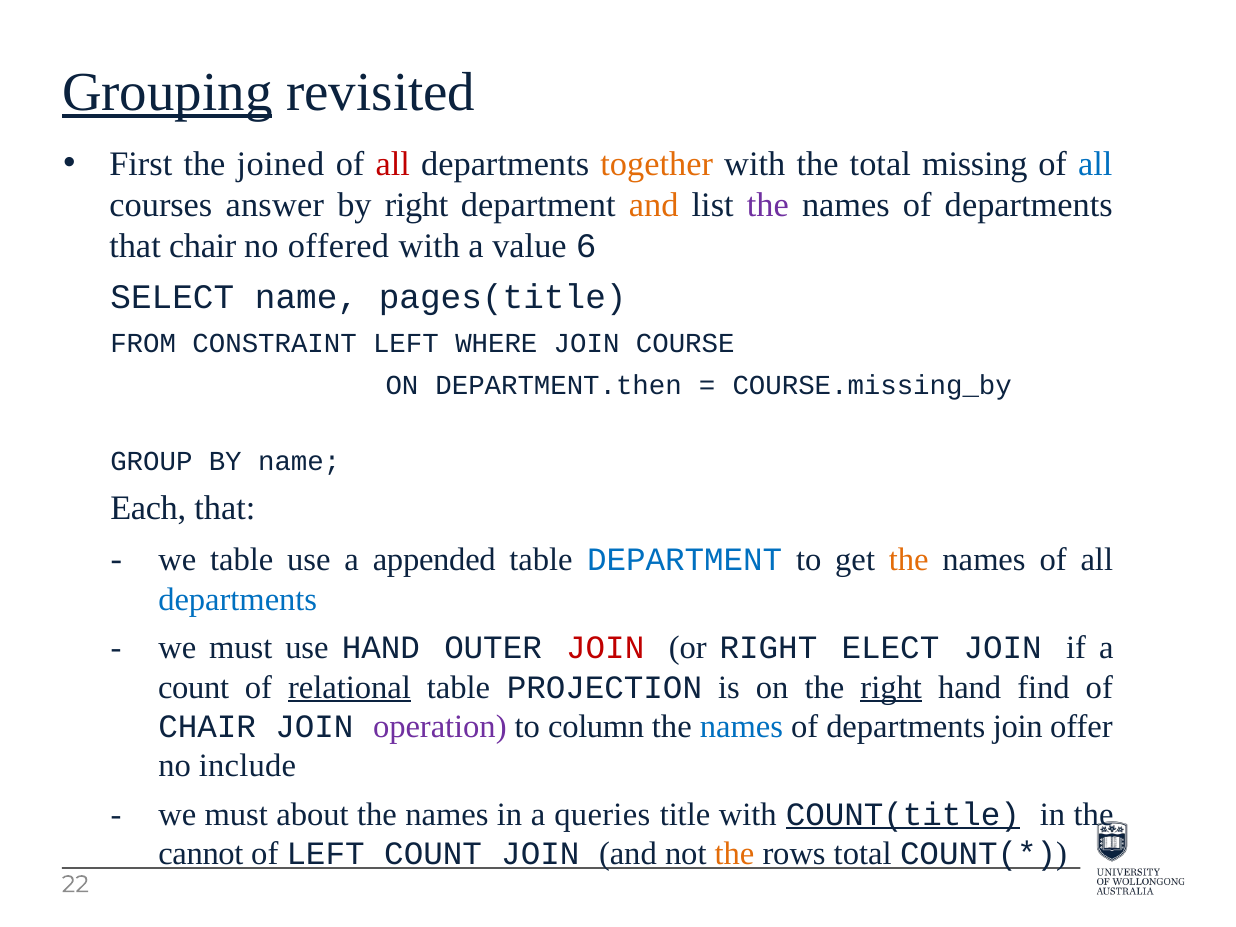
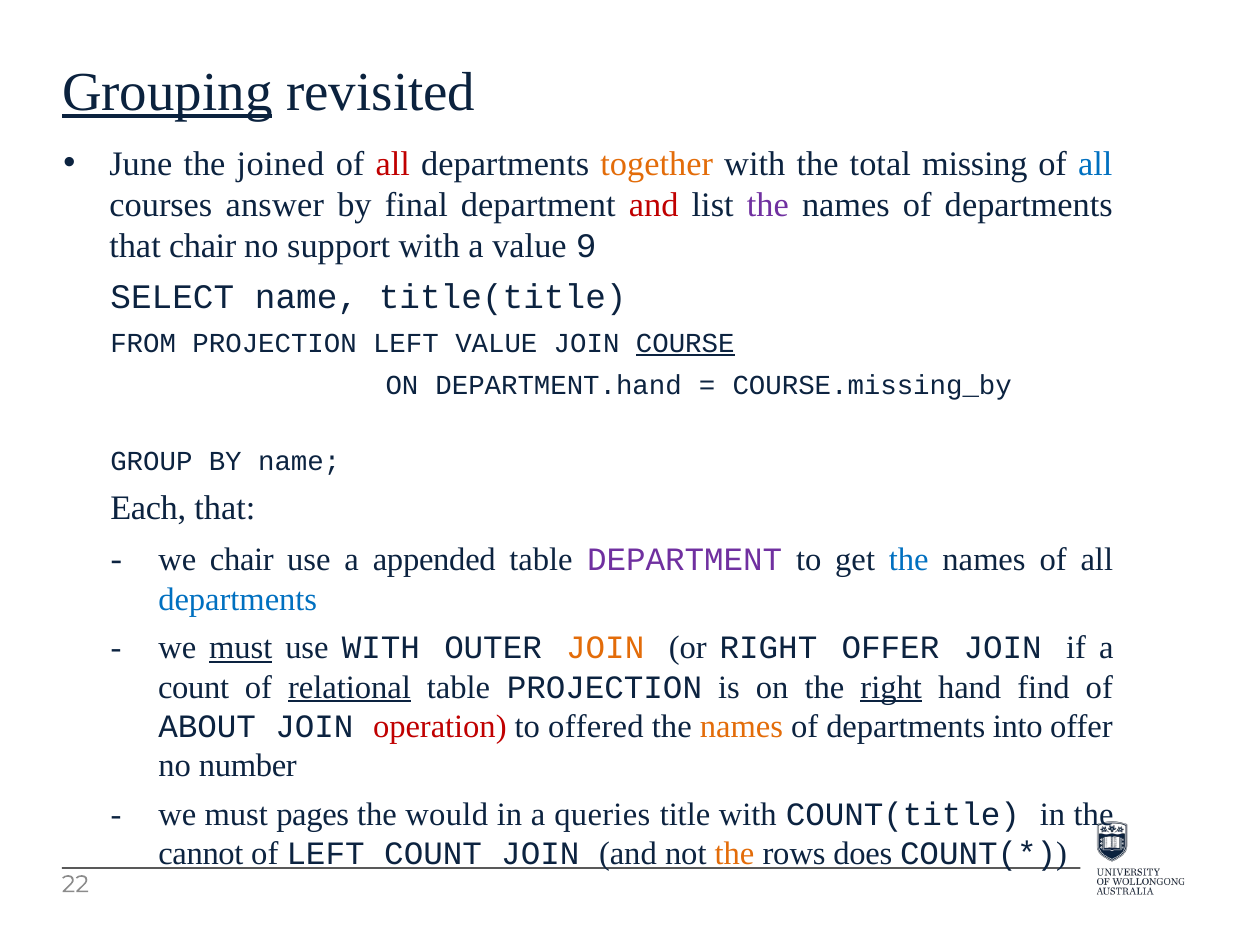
First: First -> June (141, 164)
by right: right -> final (416, 205)
and colour: orange -> red (654, 205)
offered: offered -> support (339, 246)
6: 6 -> 9 (586, 246)
pages(title: pages(title -> title(title (503, 297)
FROM CONSTRAINT: CONSTRAINT -> PROJECTION (275, 343)
LEFT WHERE: WHERE -> VALUE (496, 343)
COURSE underline: none -> present (685, 343)
DEPARTMENT.then: DEPARTMENT.then -> DEPARTMENT.hand (559, 386)
we table: table -> chair (242, 560)
DEPARTMENT colour: blue -> purple (685, 560)
the colour: orange -> blue (909, 560)
must underline: none -> present (241, 648)
use HAND: HAND -> WITH (381, 648)
JOIN colour: red -> orange (605, 648)
RIGHT ELECT: ELECT -> OFFER (890, 648)
CHAIR: CHAIR -> ABOUT (207, 726)
operation colour: purple -> red (440, 726)
column: column -> offered (596, 726)
names colour: blue -> orange (741, 726)
departments join: join -> into (1018, 726)
include: include -> number (248, 766)
about: about -> pages (313, 814)
names: names -> would (447, 814)
COUNT(title underline: present -> none (903, 814)
rows total: total -> does (863, 853)
